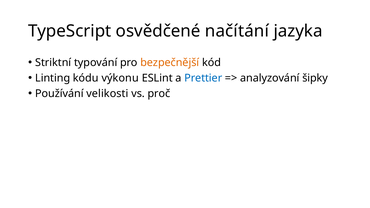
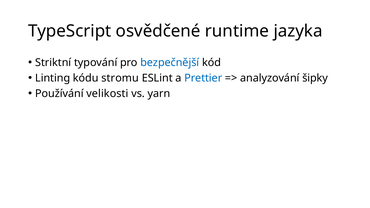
načítání: načítání -> runtime (237, 31)
bezpečnější colour: orange -> blue (170, 63)
výkonu: výkonu -> stromu (120, 78)
proč: proč -> yarn (159, 94)
